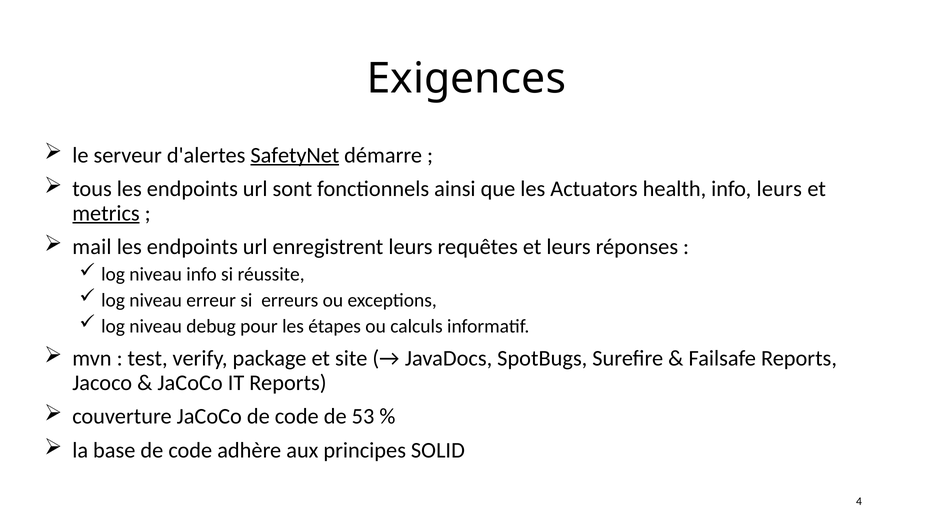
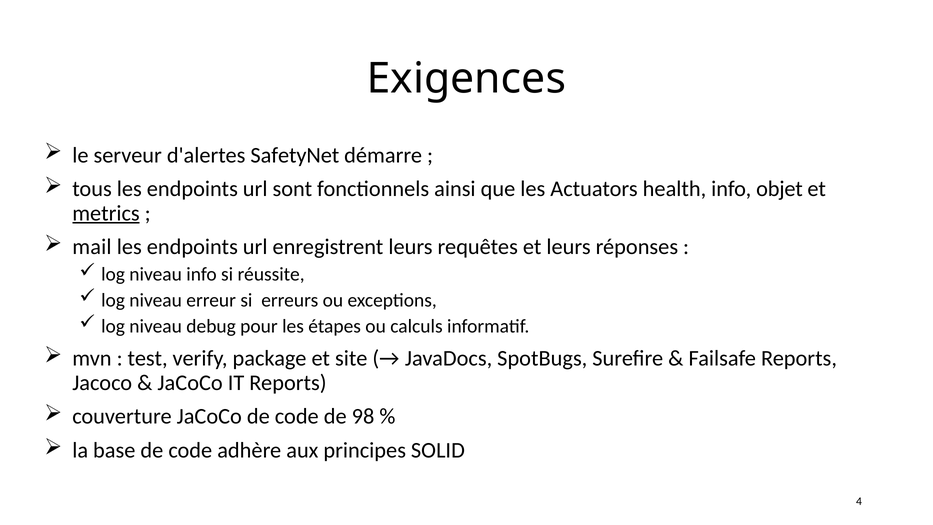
SafetyNet underline: present -> none (295, 155)
info leurs: leurs -> objet (779, 189)
53: 53 -> 98 (363, 416)
